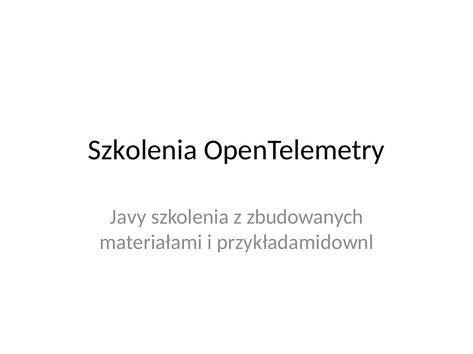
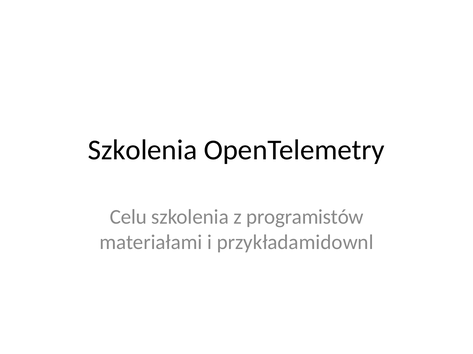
Javy: Javy -> Celu (128, 217)
zbudowanych: zbudowanych -> programistów (305, 217)
